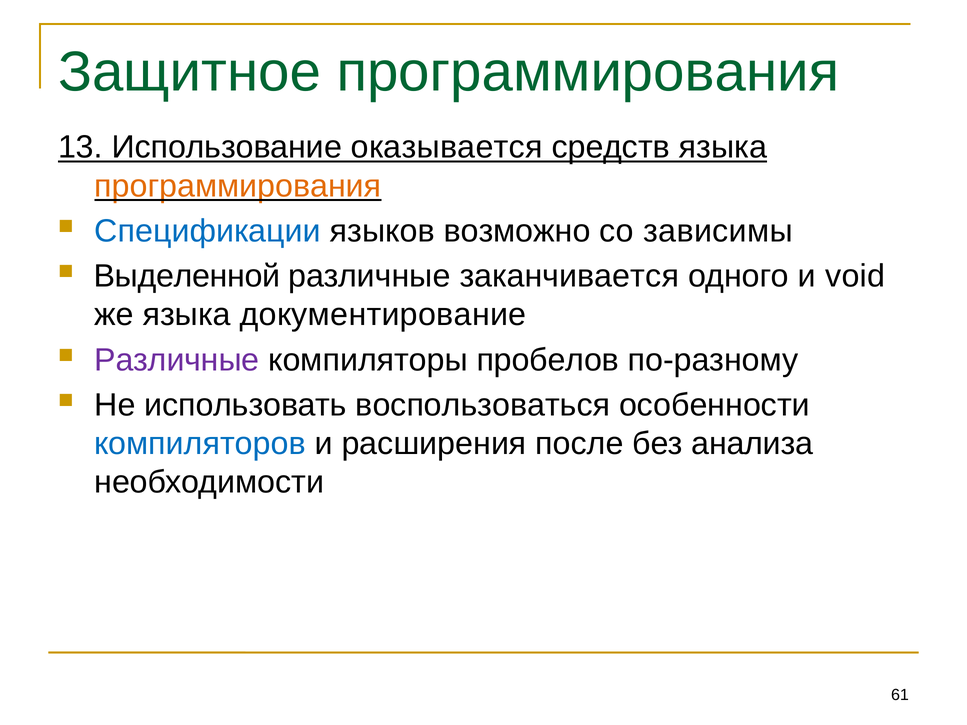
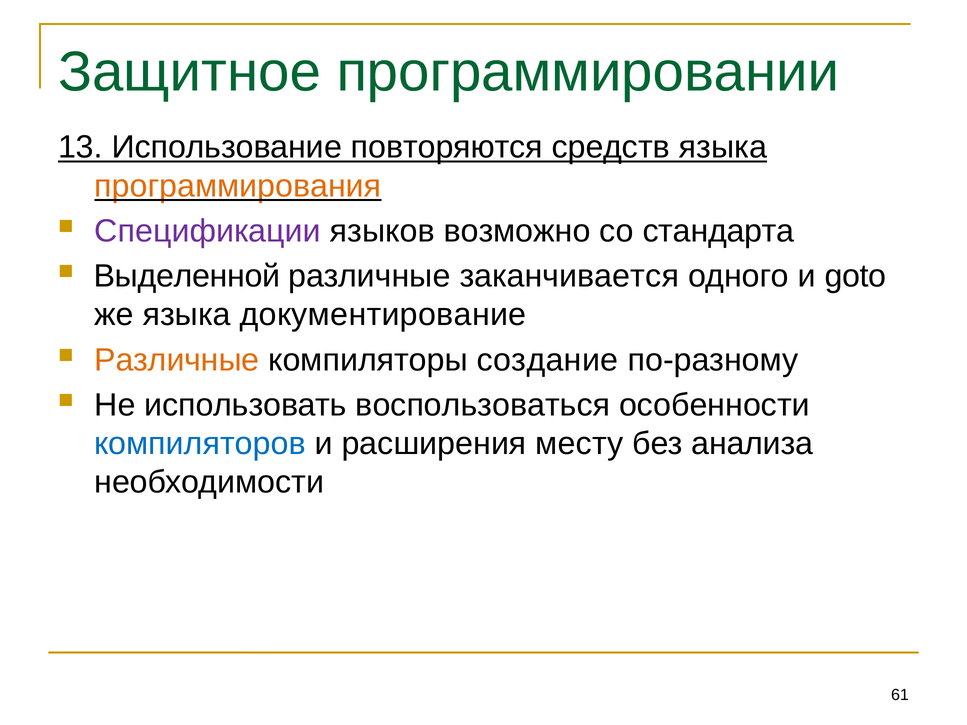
Защитное программирования: программирования -> программировании (588, 72)
оказывается: оказывается -> повторяются (447, 147)
Спецификации colour: blue -> purple (208, 231)
зависимы: зависимы -> стандарта (718, 231)
void: void -> goto (856, 276)
Различные colour: purple -> orange (177, 360)
пробелов: пробелов -> создание (548, 360)
после: после -> месту (579, 444)
